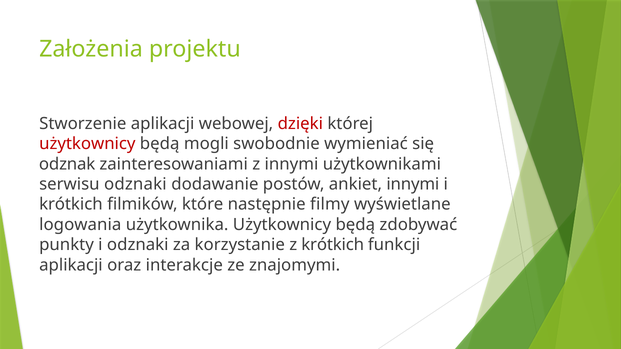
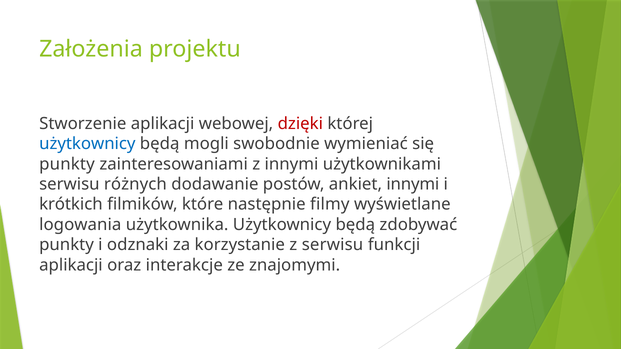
użytkownicy colour: red -> blue (87, 144)
odznak: odznak -> punkty (67, 164)
serwisu odznaki: odznaki -> różnych (135, 184)
z krótkich: krótkich -> serwisu (333, 245)
